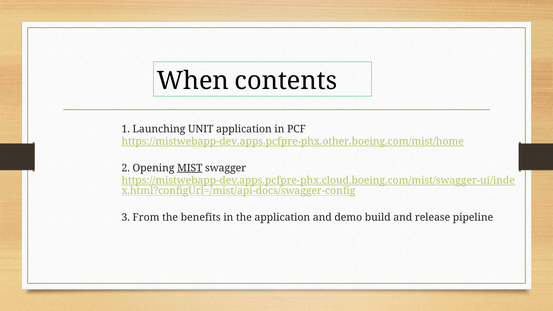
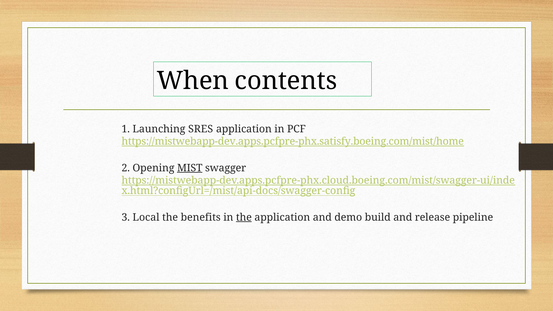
UNIT: UNIT -> SRES (201, 129)
https://mistwebapp-dev.apps.pcfpre-phx.other.boeing.com/mist/home: https://mistwebapp-dev.apps.pcfpre-phx.other.boeing.com/mist/home -> https://mistwebapp-dev.apps.pcfpre-phx.satisfy.boeing.com/mist/home (293, 141)
From: From -> Local (146, 217)
the underline: none -> present (244, 217)
